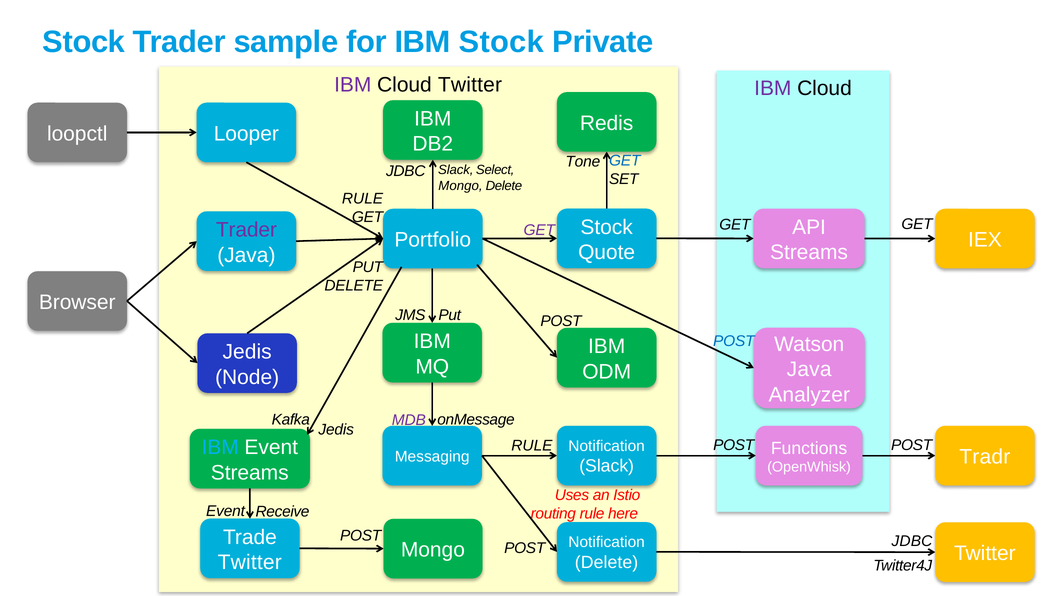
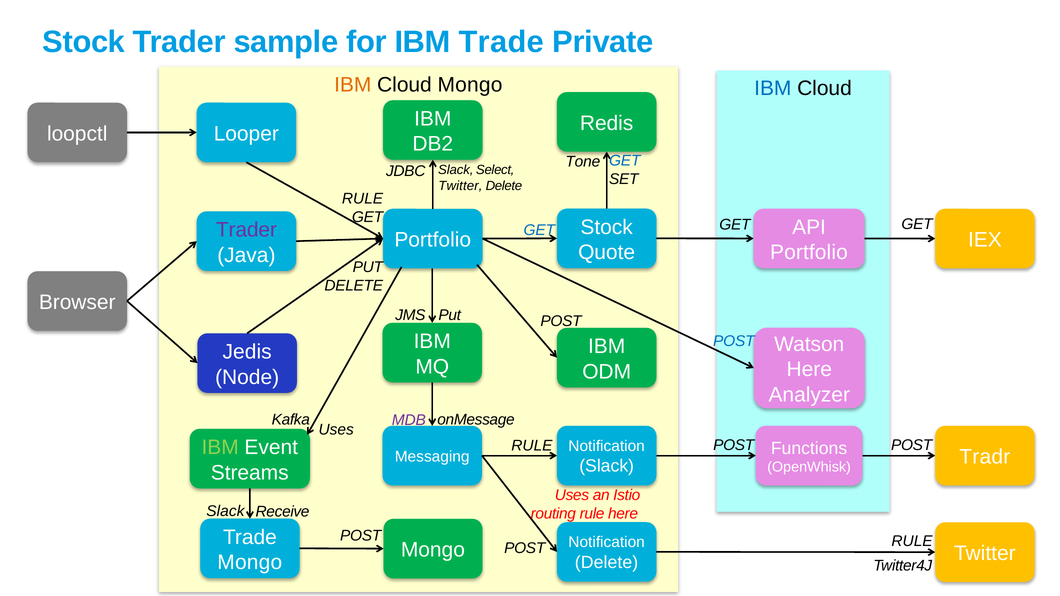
IBM Stock: Stock -> Trade (501, 42)
IBM colour: purple -> orange (353, 85)
Cloud Twitter: Twitter -> Mongo (470, 85)
IBM colour: purple -> blue (773, 89)
Mongo: Mongo -> Twitter (460, 186)
GET colour: purple -> blue (539, 230)
Streams: Streams -> Portfolio (809, 253)
Java: Java -> Here (809, 370)
Jedis: Jedis -> Uses (336, 430)
IBM colour: light blue -> light green (220, 448)
Event: Event -> Slack (225, 511)
JDBC: JDBC -> RULE (912, 542)
Twitter: Twitter -> Mongo (250, 563)
